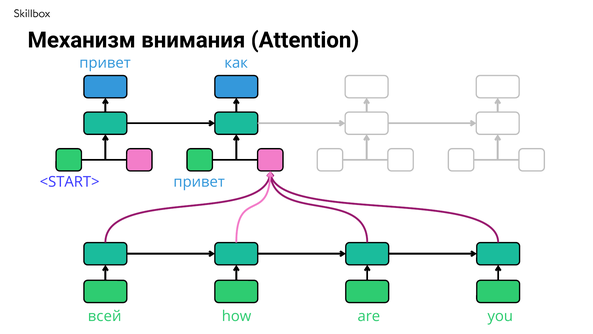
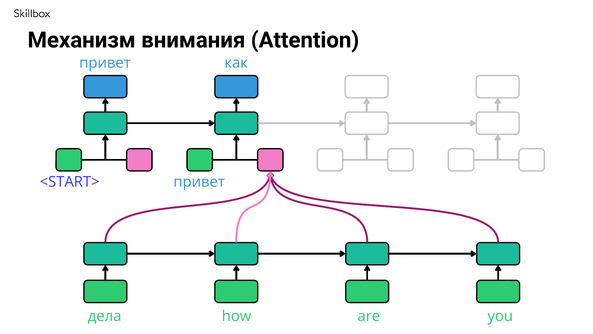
всей: всей -> дела (105, 316)
